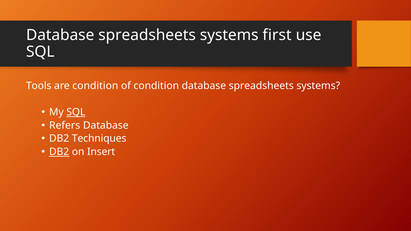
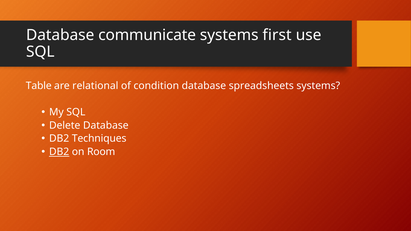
spreadsheets: spreadsheets -> communicate (147, 35)
Tools: Tools -> Table (39, 86)
are condition: condition -> relational (95, 86)
SQL underline: present -> none (76, 112)
Refers: Refers -> Delete (65, 125)
Insert: Insert -> Room (101, 152)
